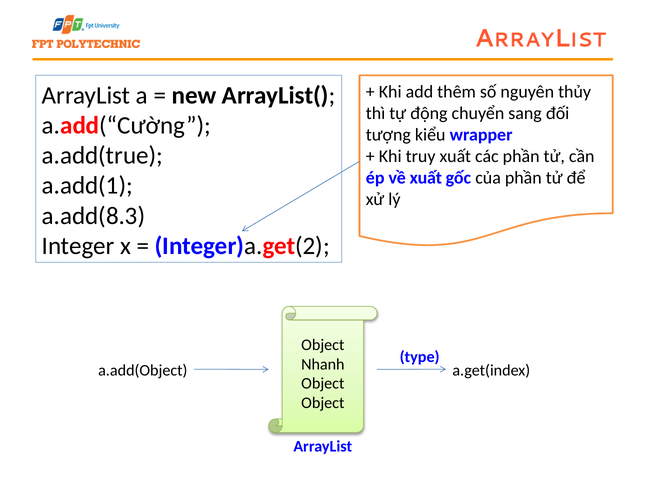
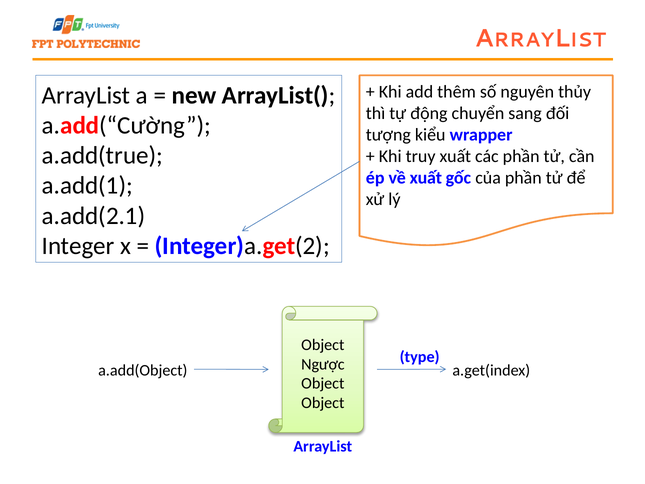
a.add(8.3: a.add(8.3 -> a.add(2.1 (94, 216)
Nhanh: Nhanh -> Ngược (323, 364)
